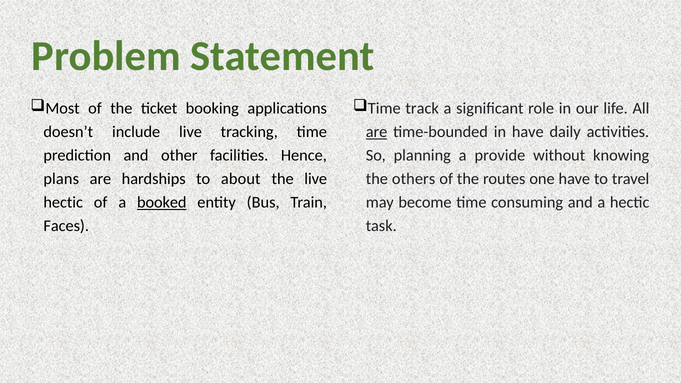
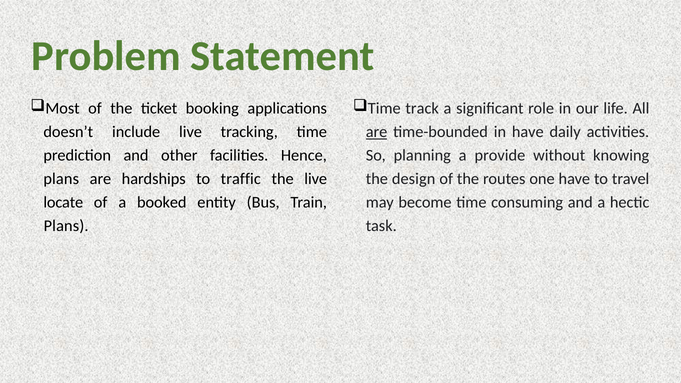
about: about -> traffic (241, 179)
others: others -> design (414, 179)
hectic: hectic -> locate (63, 202)
booked underline: present -> none (162, 202)
Faces: Faces -> Plans (66, 226)
